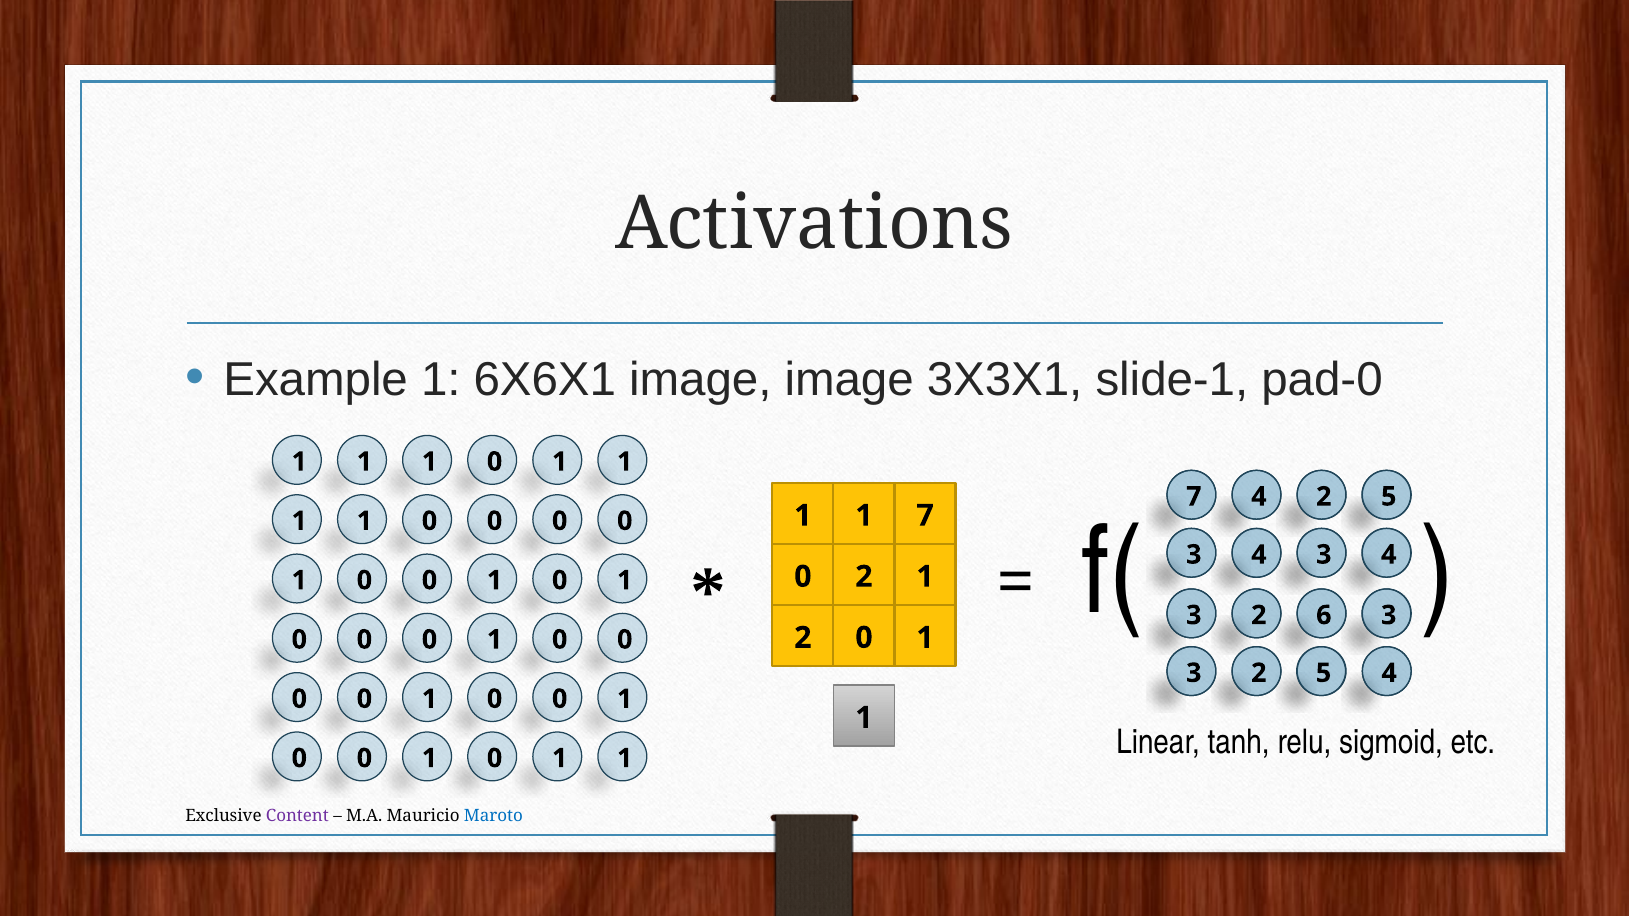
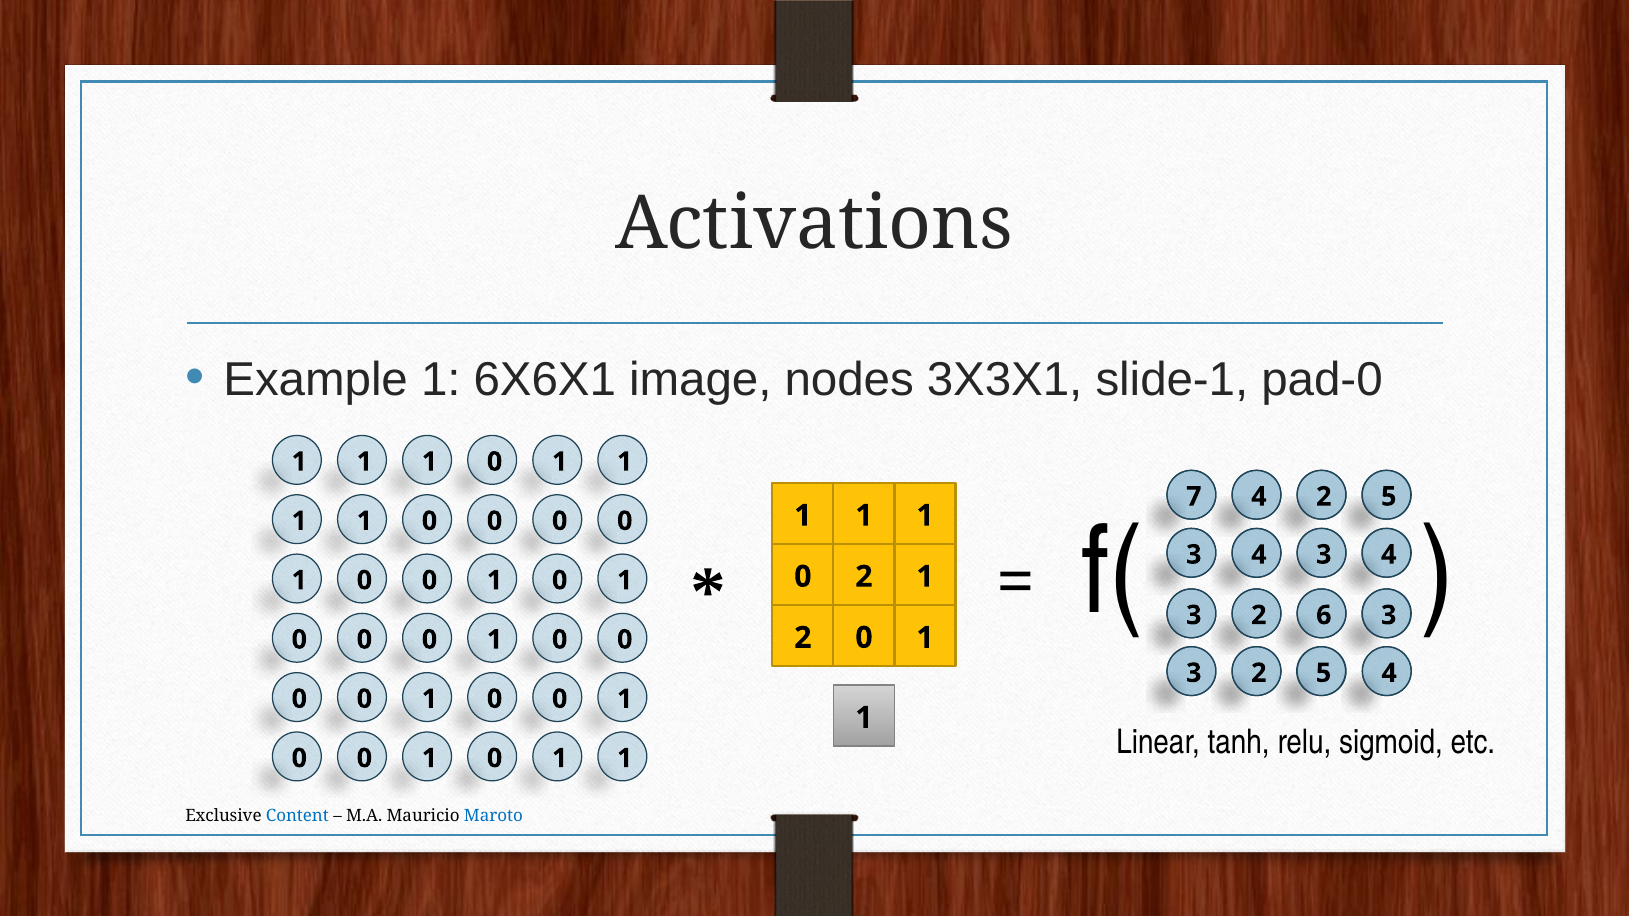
image image: image -> nodes (849, 380)
7: 7 -> 1 (925, 516)
Content colour: purple -> blue (297, 816)
